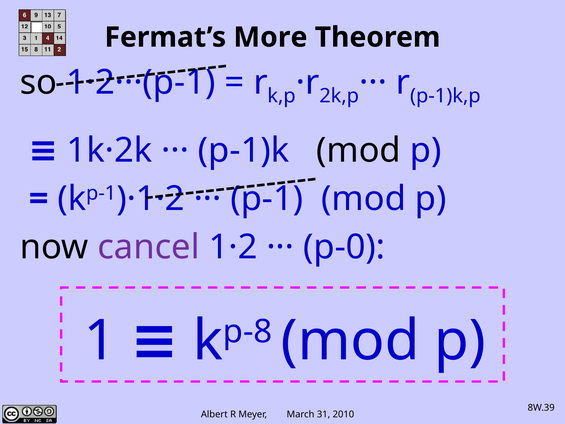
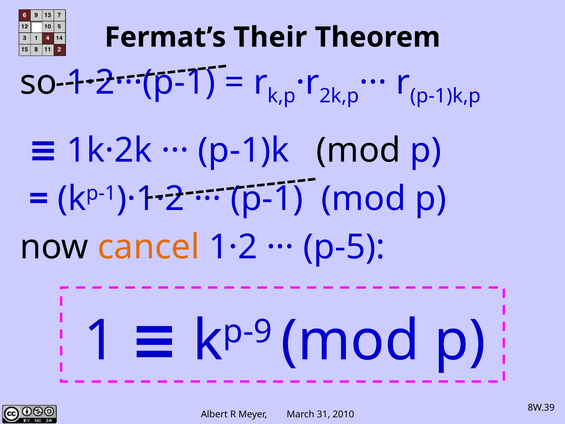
More: More -> Their (270, 37)
cancel colour: purple -> orange (149, 247)
p-0: p-0 -> p-5 (344, 247)
p-8: p-8 -> p-9 (248, 332)
